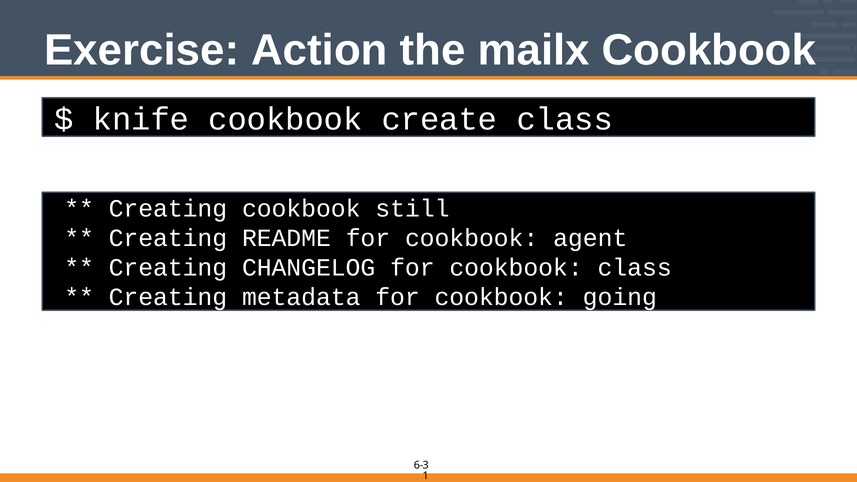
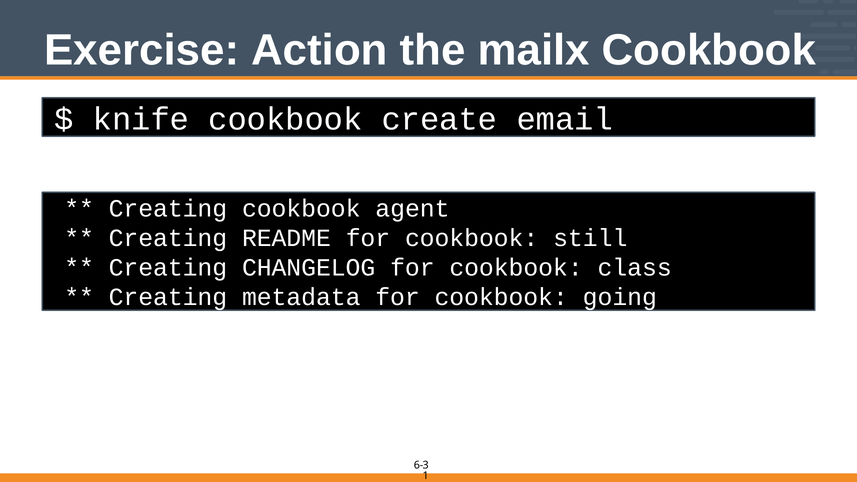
create class: class -> email (565, 119)
still: still -> agent (412, 209)
agent: agent -> still (590, 238)
